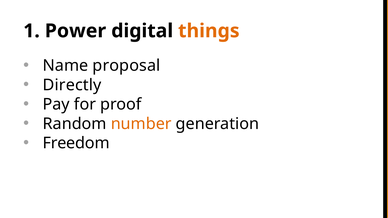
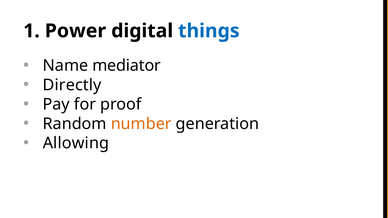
things colour: orange -> blue (209, 31)
proposal: proposal -> mediator (127, 66)
Freedom: Freedom -> Allowing (76, 143)
